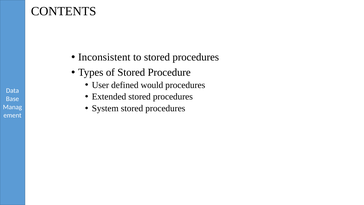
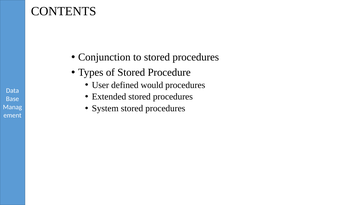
Inconsistent: Inconsistent -> Conjunction (104, 57)
